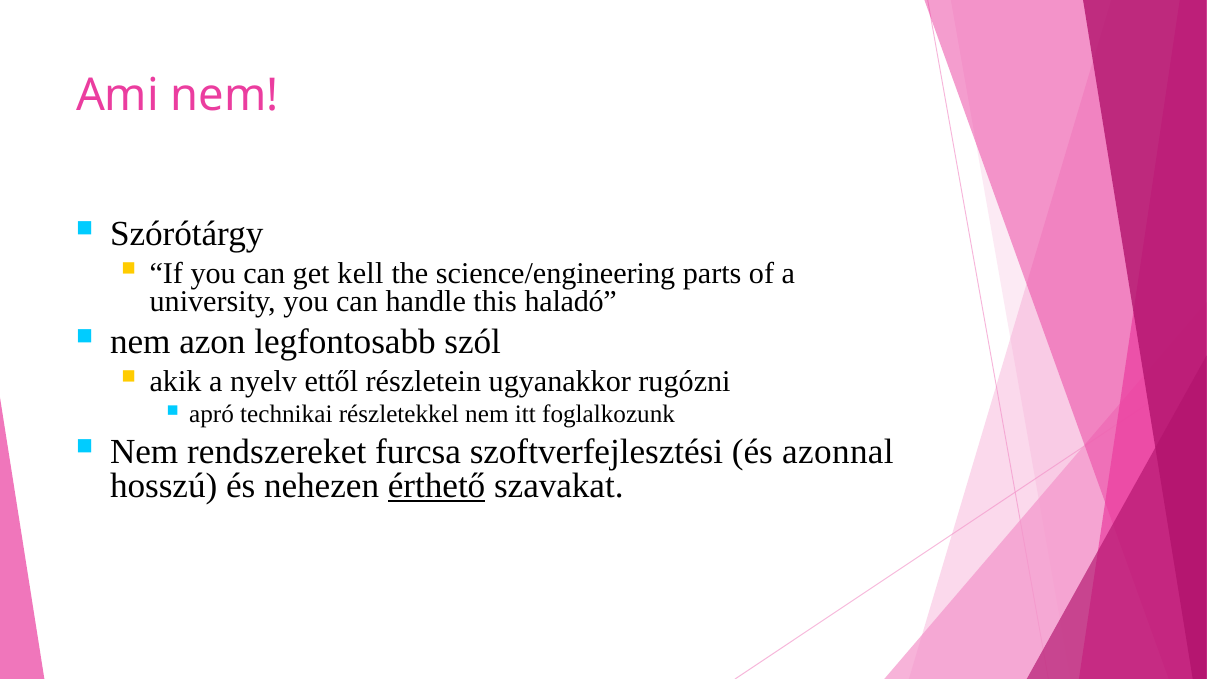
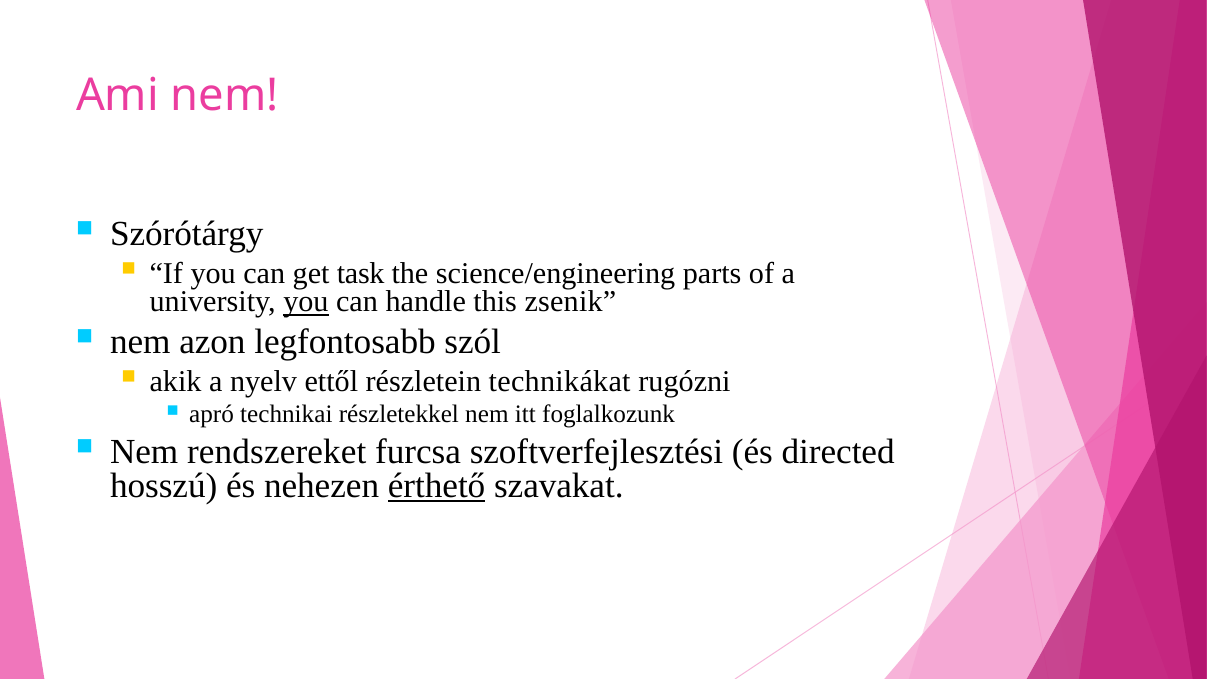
kell: kell -> task (361, 273)
you underline: none -> present (306, 302)
haladó: haladó -> zsenik (570, 302)
ugyanakkor: ugyanakkor -> technikákat (560, 381)
azonnal: azonnal -> directed (838, 452)
